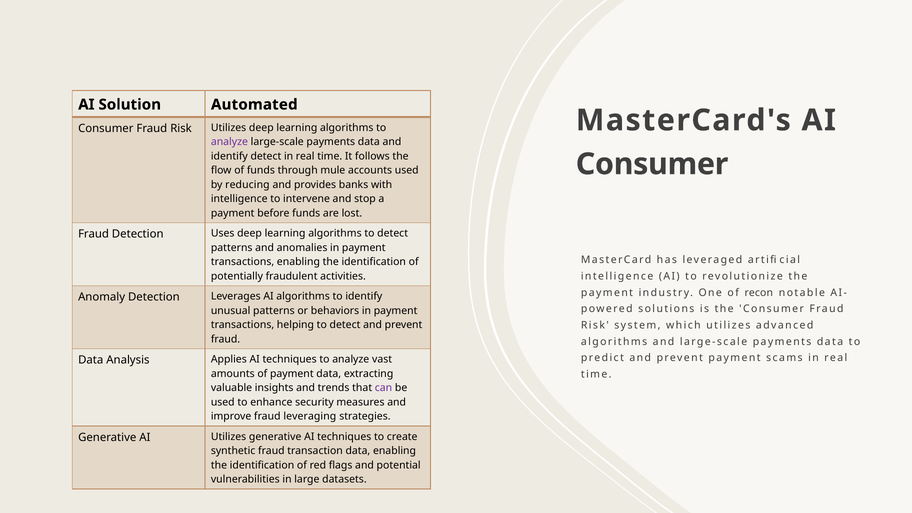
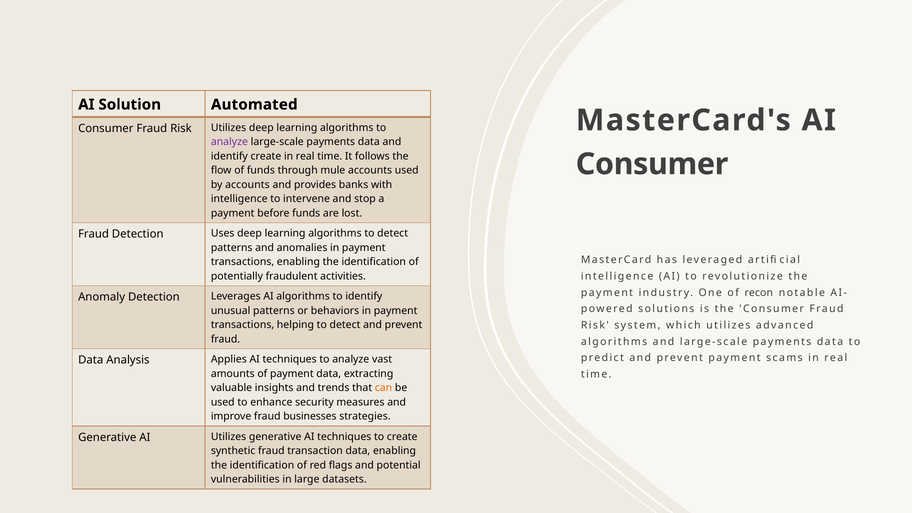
identify detect: detect -> create (266, 156)
by reducing: reducing -> accounts (247, 185)
can colour: purple -> orange (384, 388)
leveraging: leveraging -> businesses (310, 416)
